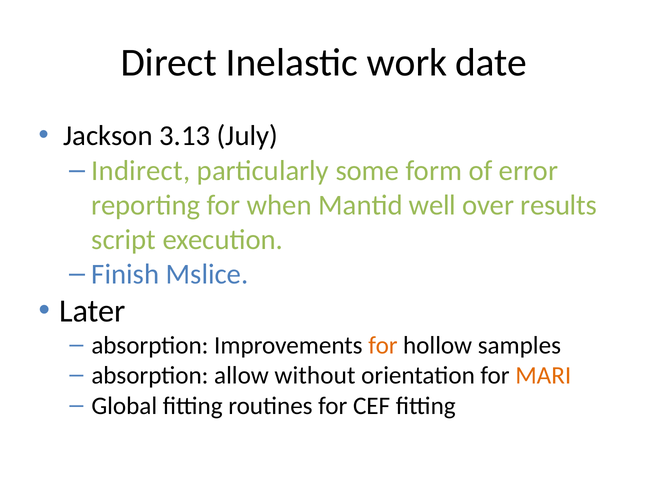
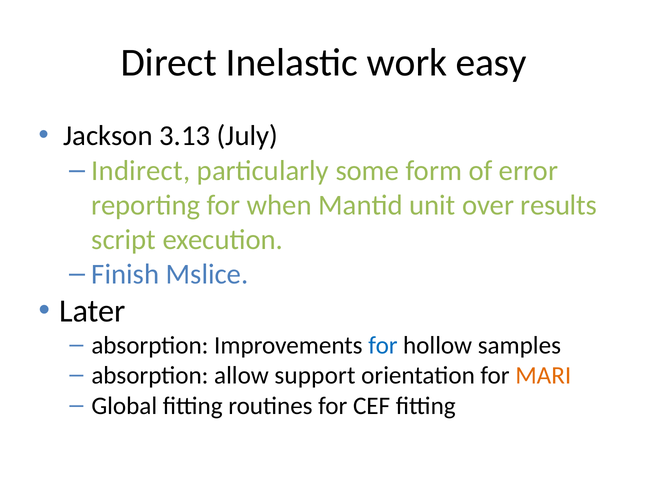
date: date -> easy (491, 63)
well: well -> unit (432, 205)
for colour: orange -> blue (383, 345)
without: without -> support (315, 375)
